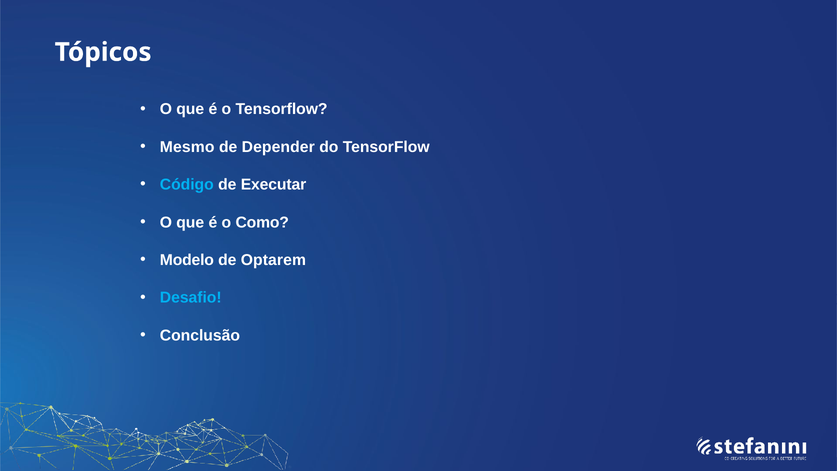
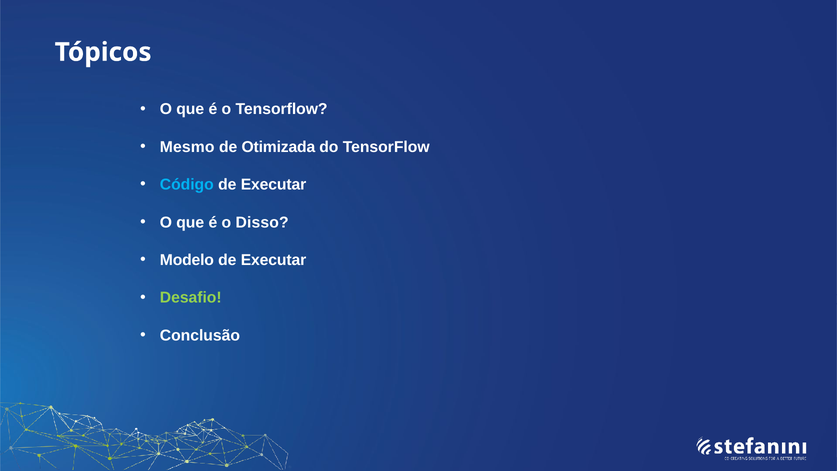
Depender: Depender -> Otimizada (278, 147)
Como: Como -> Disso (262, 222)
Optarem: Optarem -> Executar (273, 260)
Desafio colour: light blue -> light green (191, 298)
